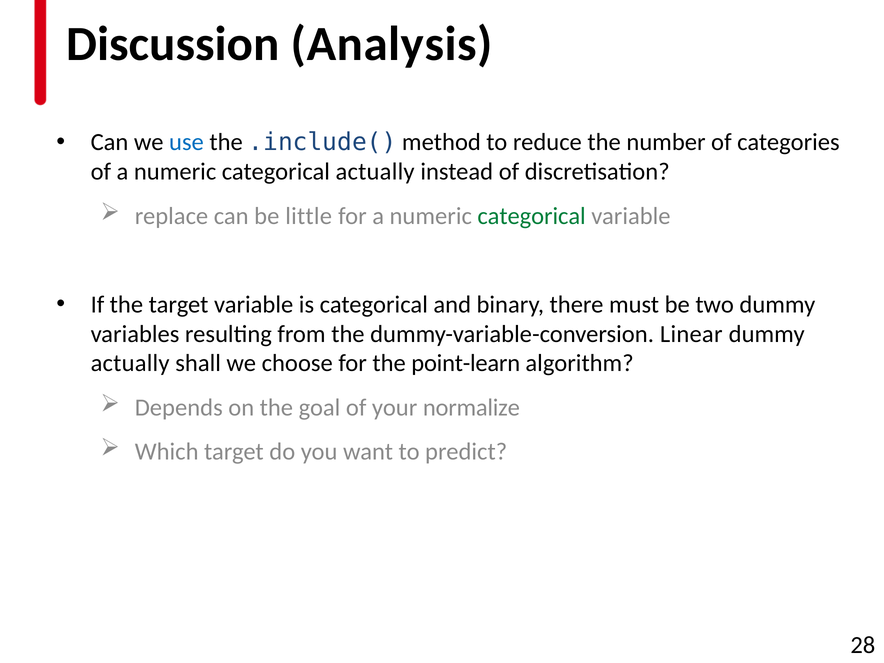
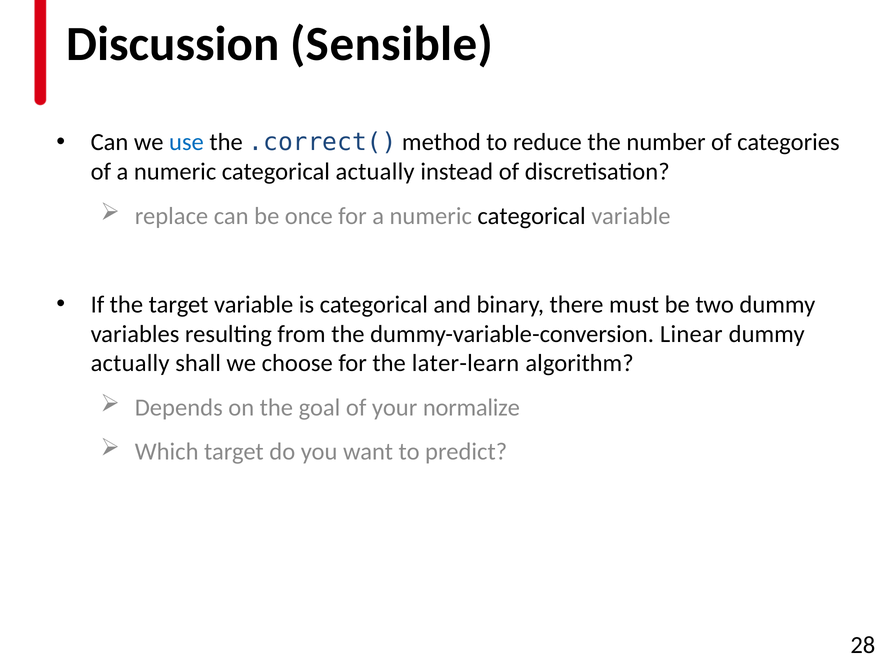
Analysis: Analysis -> Sensible (392, 44)
.include(: .include( -> .correct( (322, 142)
little: little -> once (309, 216)
categorical colour: green -> black (532, 216)
point-learn: point-learn -> later-learn (466, 363)
